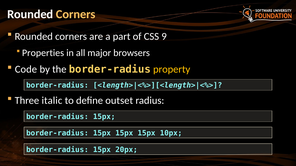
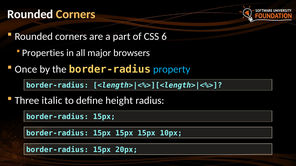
9: 9 -> 6 (164, 36)
Code: Code -> Once (26, 70)
property colour: yellow -> light blue (172, 70)
outset: outset -> height (119, 101)
